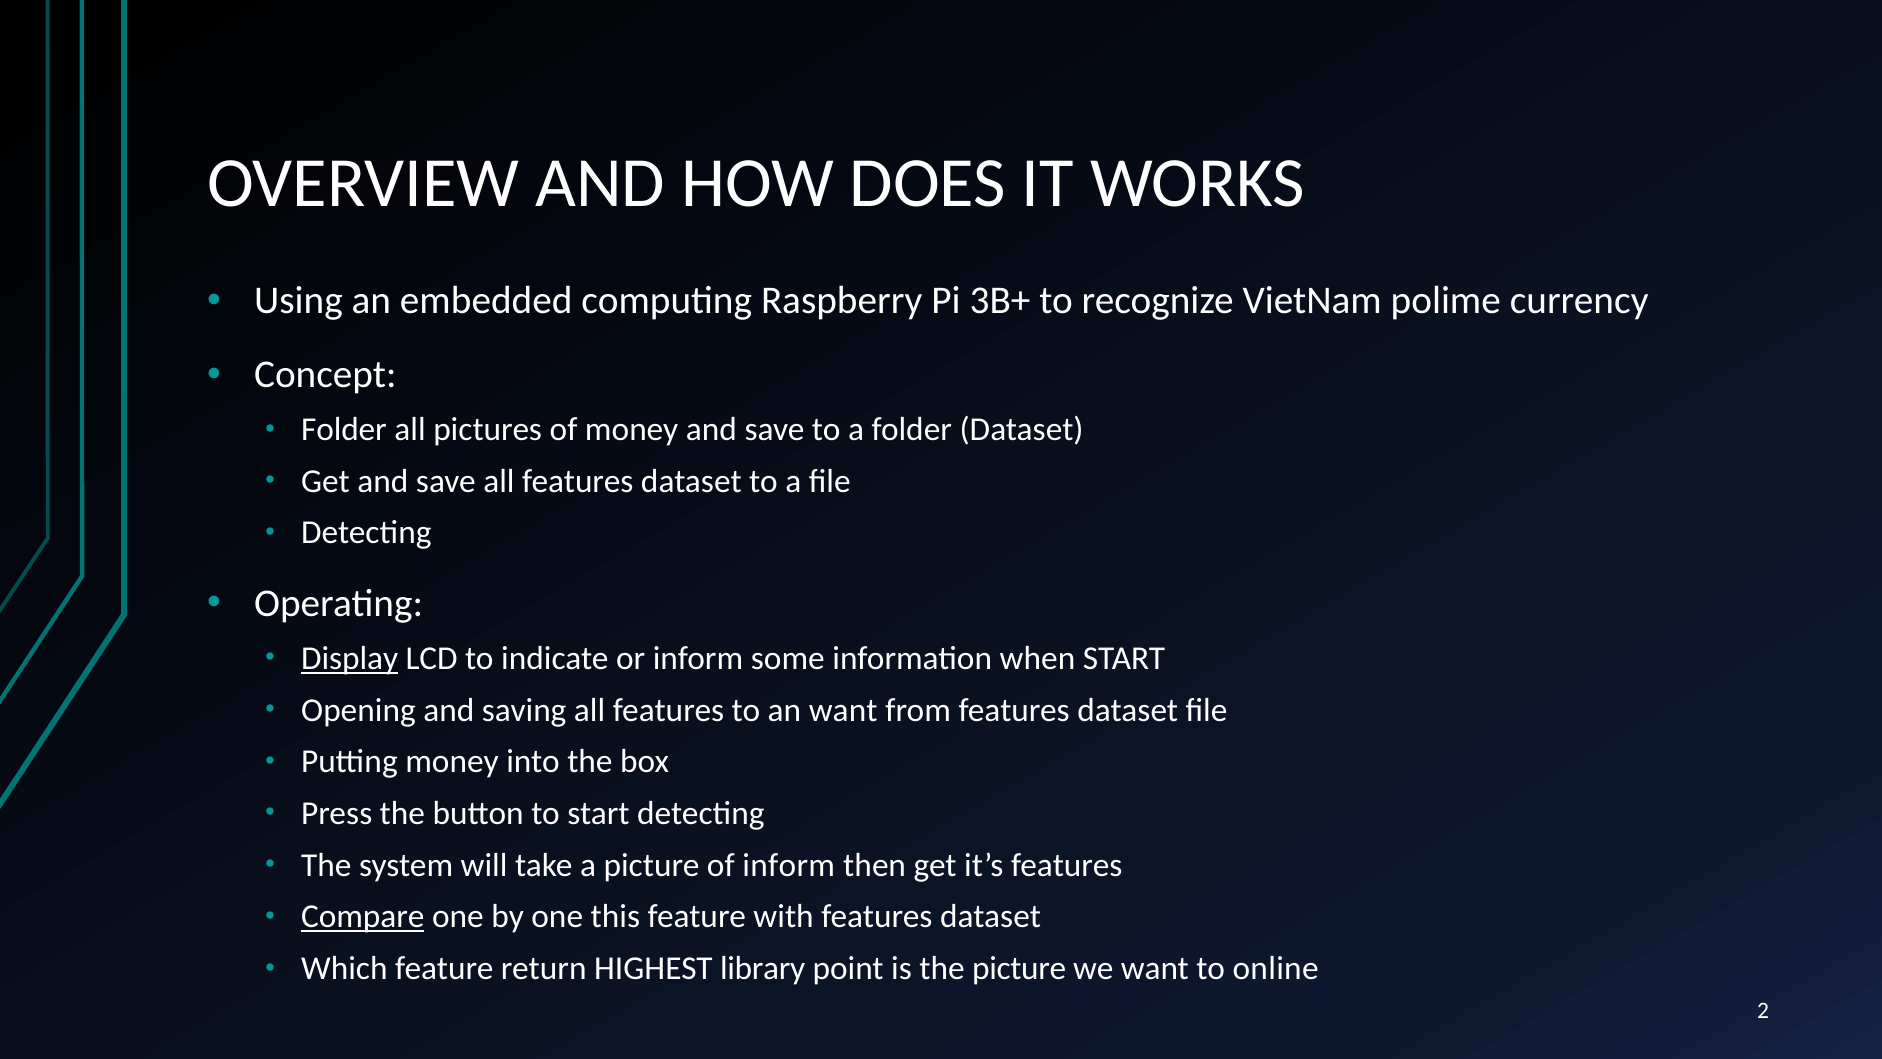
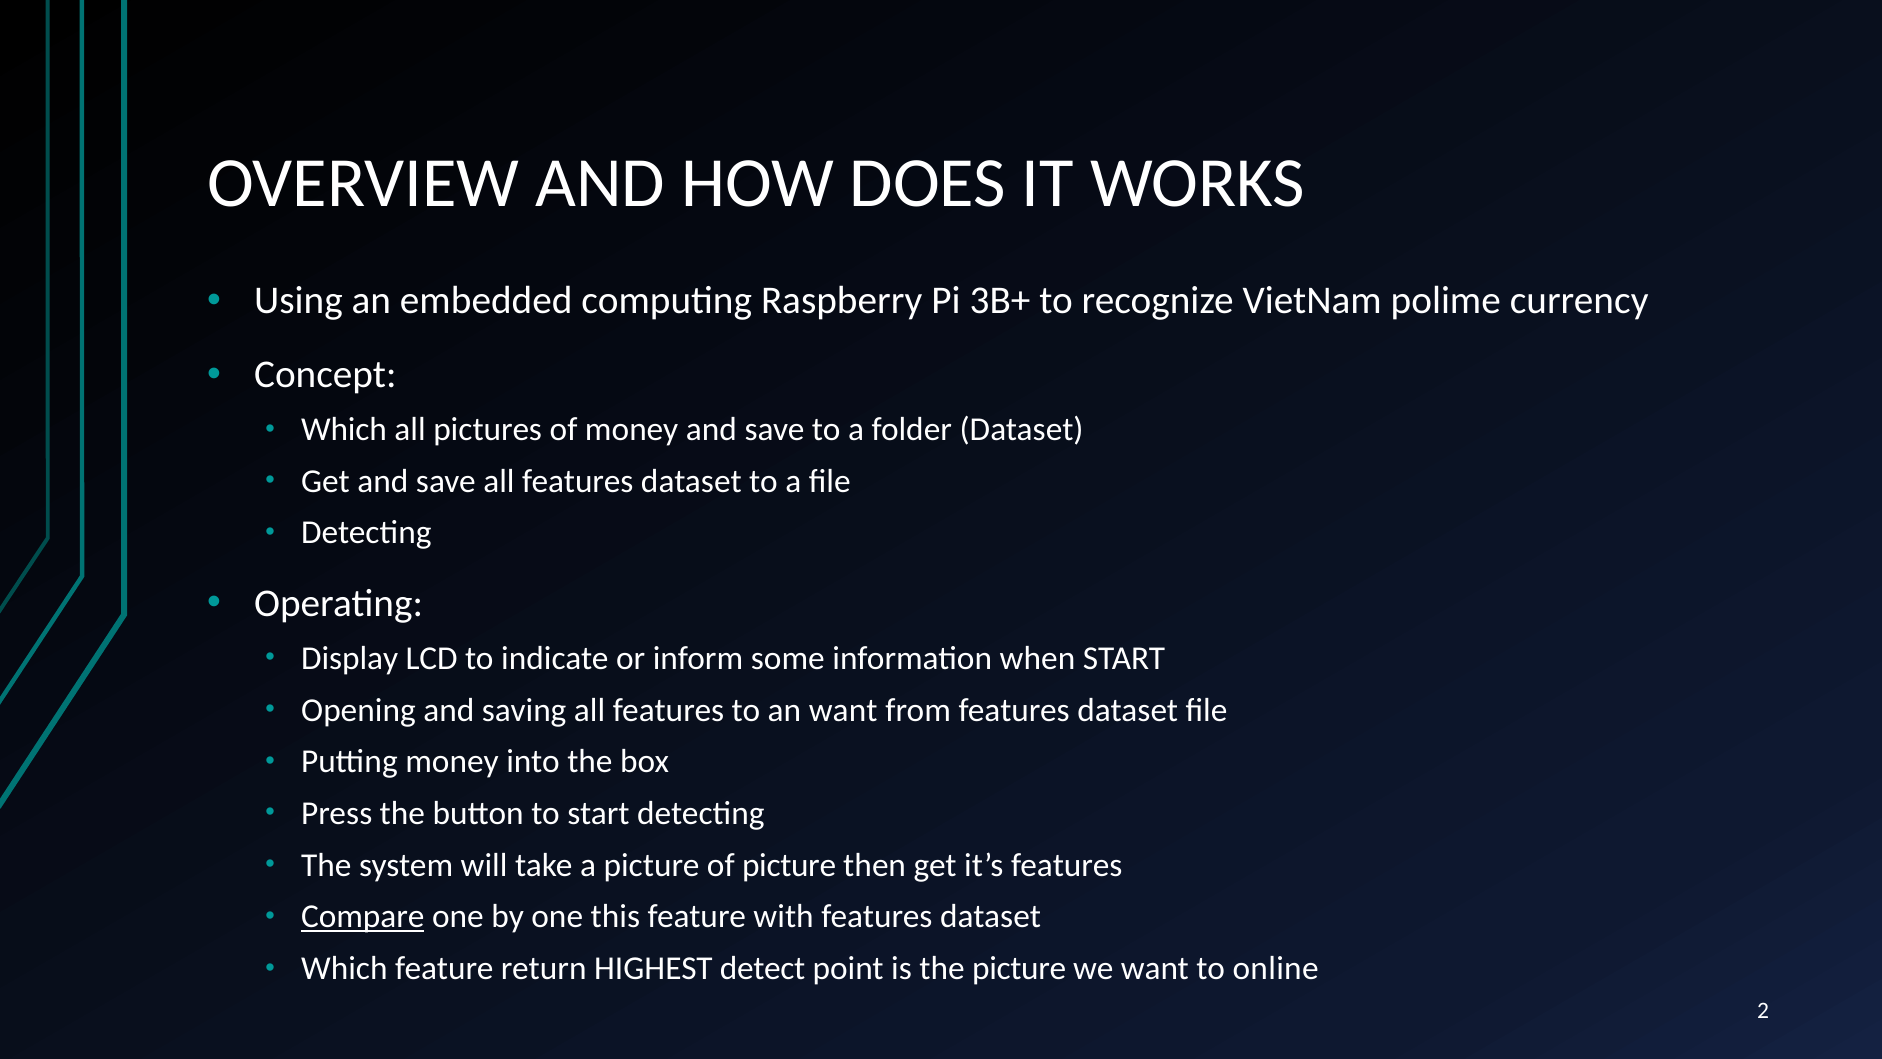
Folder: Folder -> Which (344, 430)
Display underline: present -> none (350, 658)
of inform: inform -> picture (789, 865)
library: library -> detect (763, 968)
